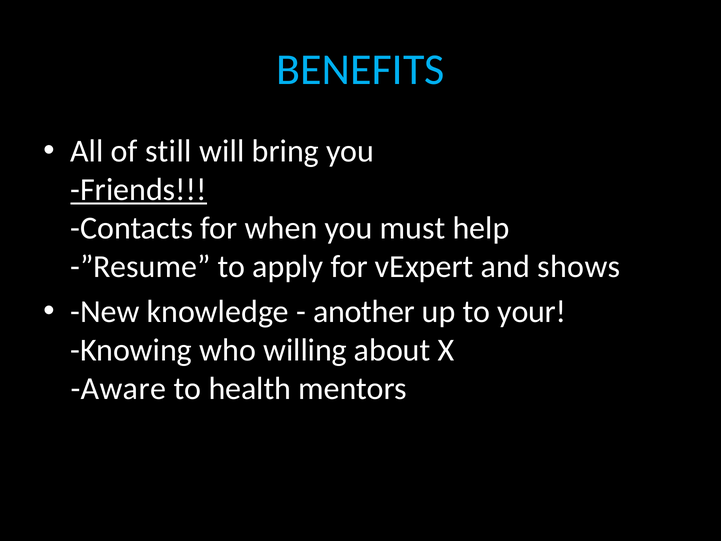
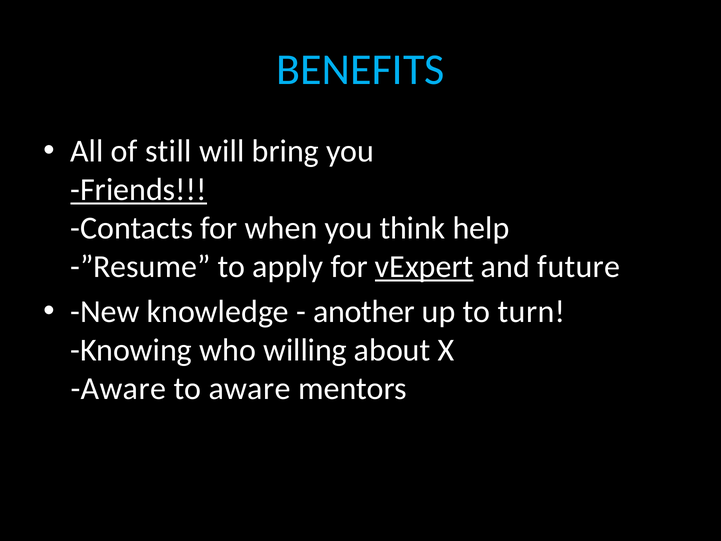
must: must -> think (413, 228)
vExpert underline: none -> present (424, 267)
shows: shows -> future (579, 267)
your: your -> turn (532, 312)
to health: health -> aware (250, 388)
